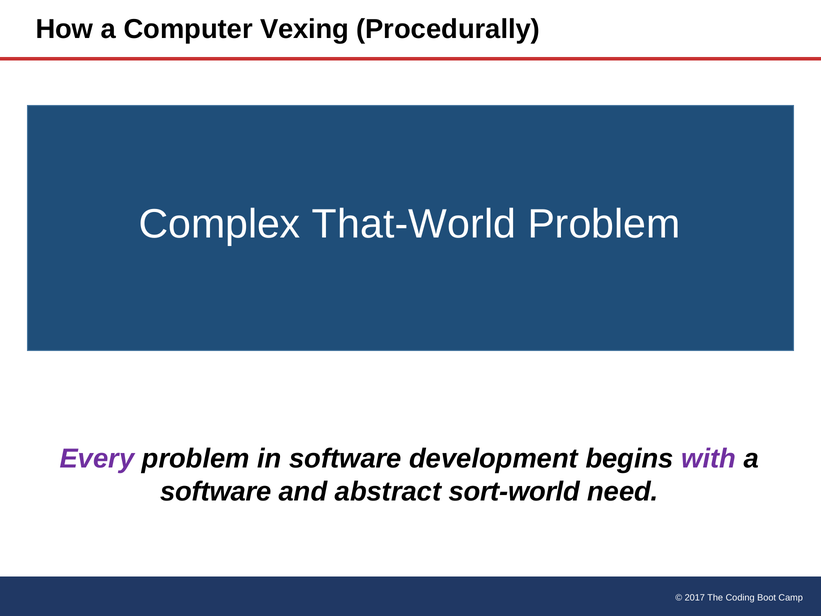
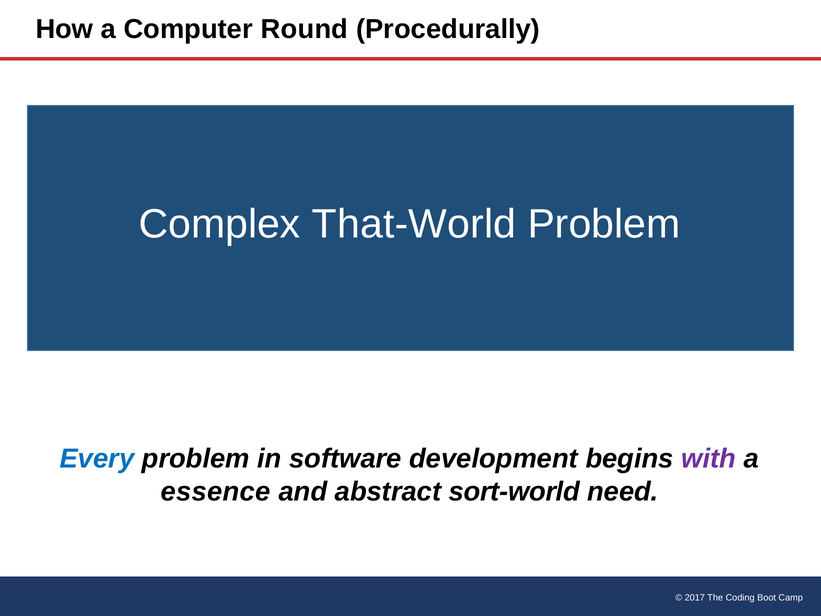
Vexing: Vexing -> Round (304, 29)
Every colour: purple -> blue (97, 459)
software: software -> essence (215, 492)
